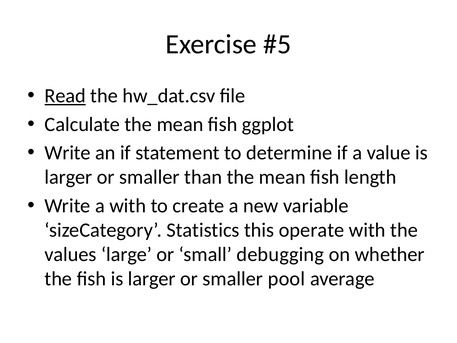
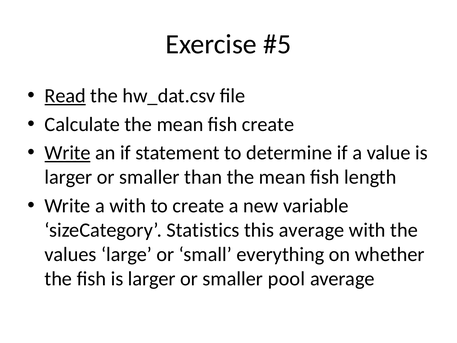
fish ggplot: ggplot -> create (268, 124)
Write underline: none -> present (68, 153)
this operate: operate -> average (312, 230)
debugging: debugging -> everything (280, 254)
